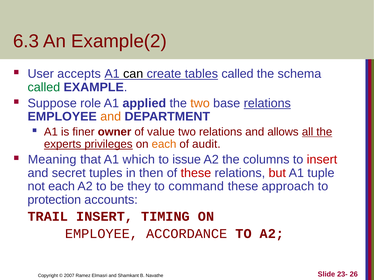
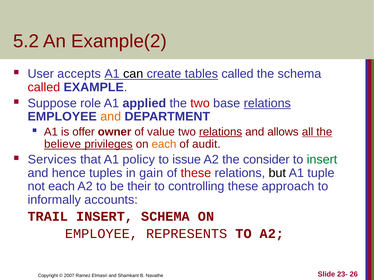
6.3: 6.3 -> 5.2 (26, 41)
called colour: green -> red (44, 87)
two colour: orange -> red (200, 103)
finer: finer -> offer (84, 132)
relations underline: none -> present (221, 132)
experts: experts -> believe (63, 144)
Meaning: Meaning -> Services (52, 160)
which: which -> policy (139, 160)
columns: columns -> consider (266, 160)
insert colour: red -> green (322, 160)
secret: secret -> hence (69, 173)
then: then -> gain (151, 173)
but colour: red -> black (277, 173)
they: they -> their (139, 187)
command: command -> controlling (196, 187)
protection: protection -> informally (54, 200)
INSERT TIMING: TIMING -> SCHEMA (165, 217)
ACCORDANCE: ACCORDANCE -> REPRESENTS (187, 234)
